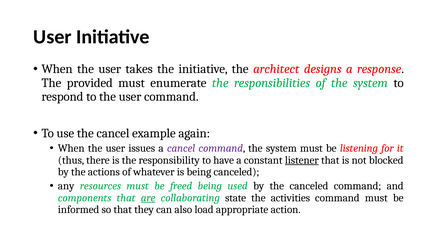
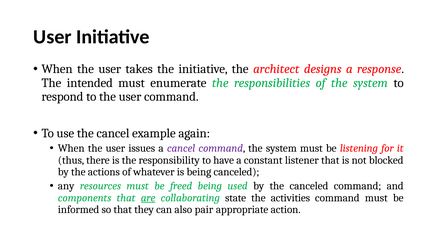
provided: provided -> intended (90, 83)
listener underline: present -> none (302, 160)
load: load -> pair (204, 209)
